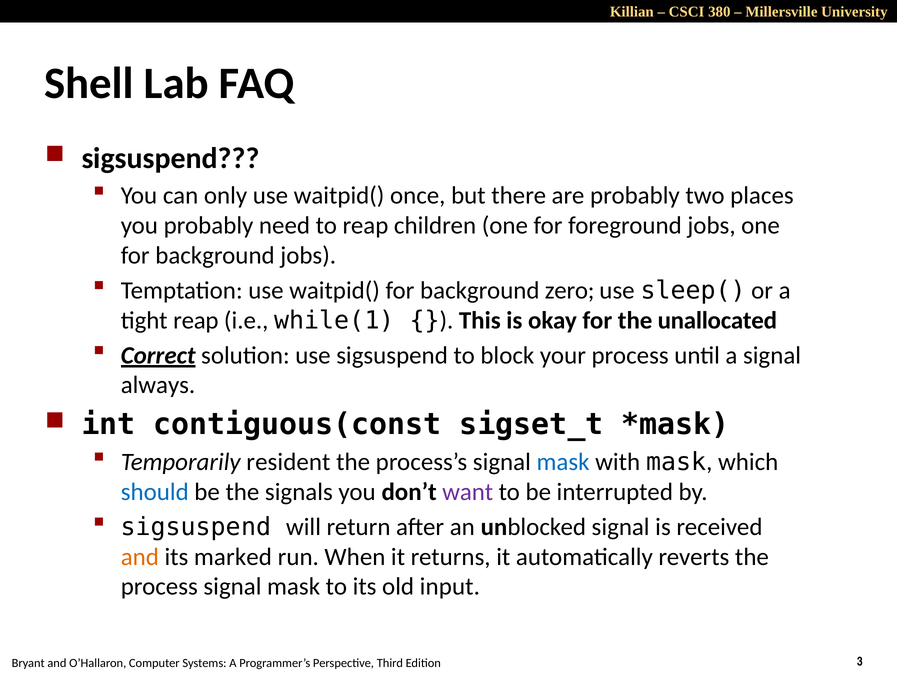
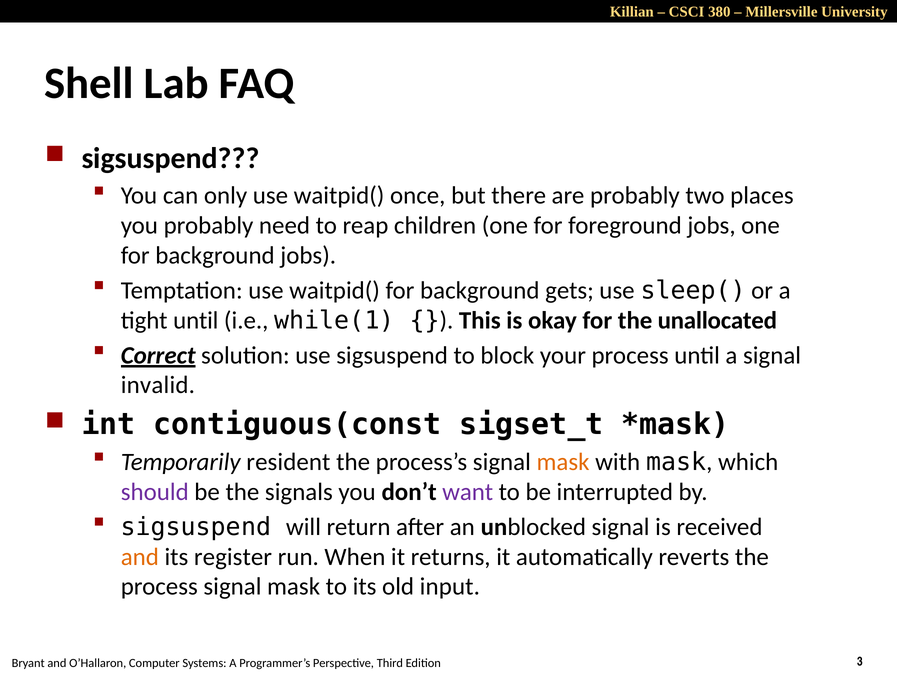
zero: zero -> gets (570, 290)
tight reap: reap -> until (196, 320)
always: always -> invalid (158, 385)
mask colour: blue -> orange (563, 462)
should colour: blue -> purple (155, 492)
marked: marked -> register (233, 557)
